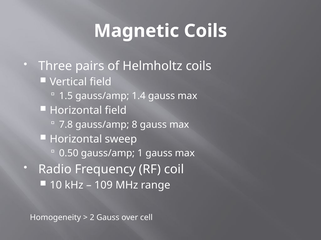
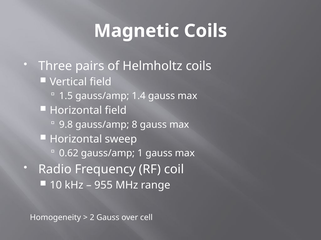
7.8: 7.8 -> 9.8 (66, 125)
0.50: 0.50 -> 0.62 (69, 154)
109: 109 -> 955 (103, 186)
